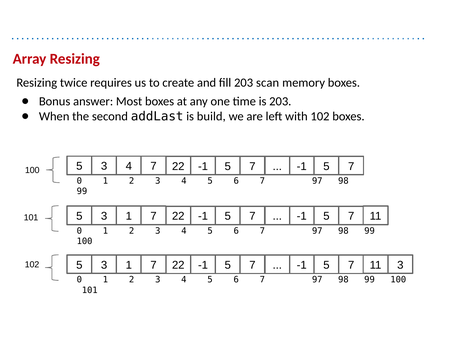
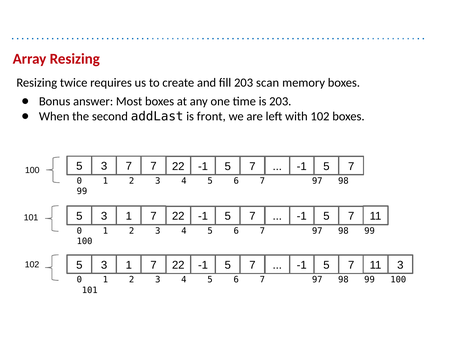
build: build -> front (211, 116)
5 3 4: 4 -> 7 (129, 166)
